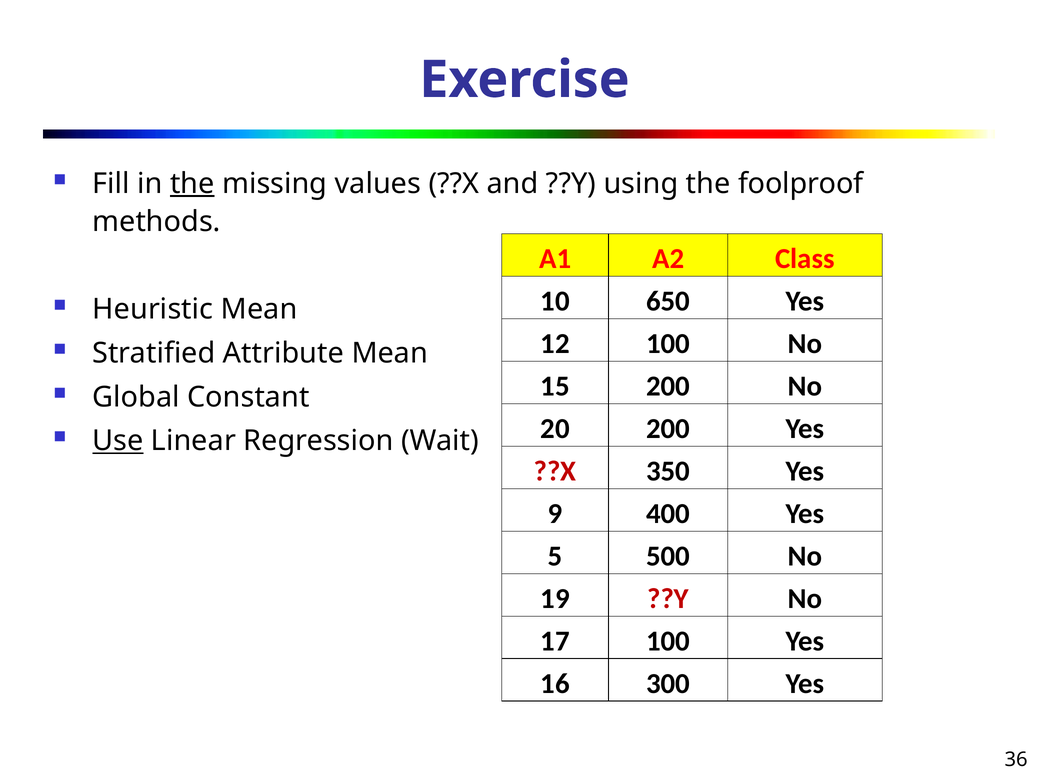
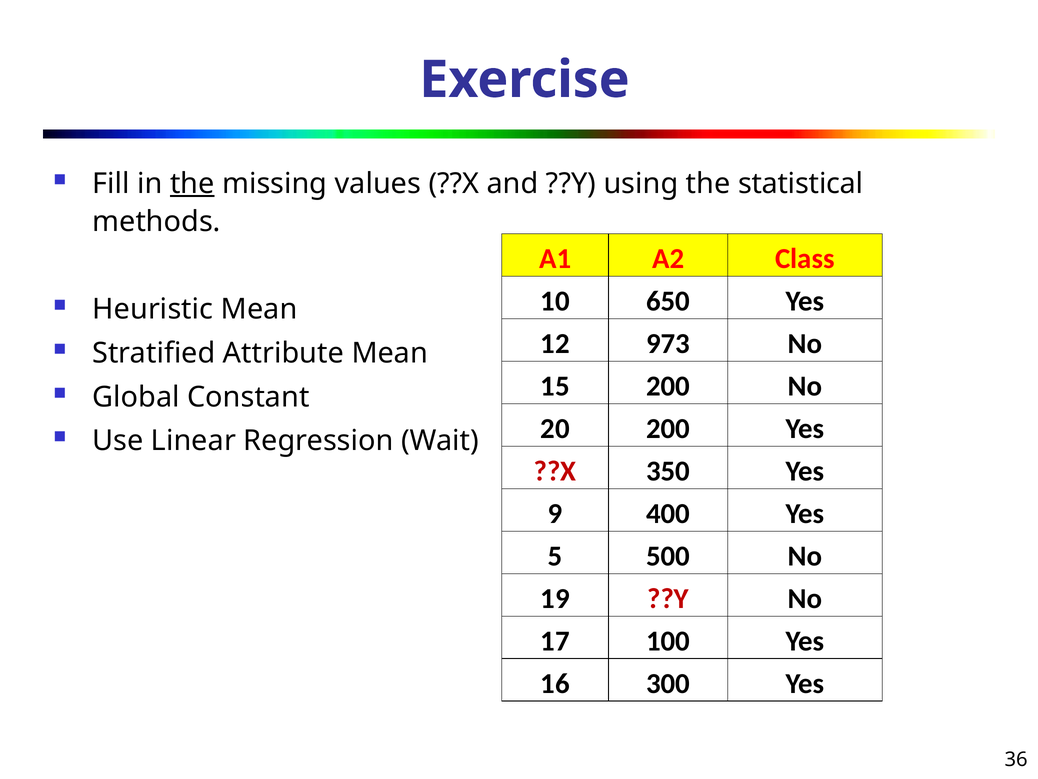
foolproof: foolproof -> statistical (801, 184)
12 100: 100 -> 973 (668, 344)
Use underline: present -> none (118, 441)
